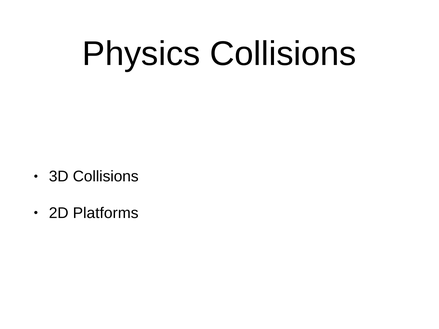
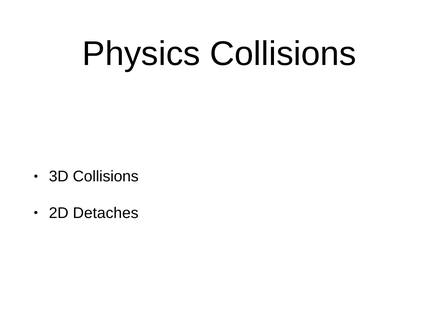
Platforms: Platforms -> Detaches (106, 213)
